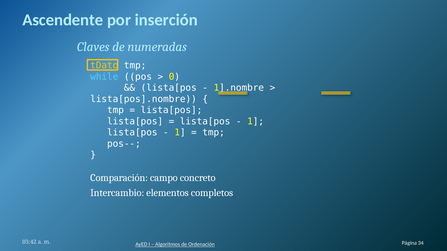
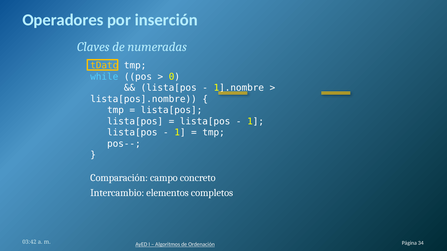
Ascendente: Ascendente -> Operadores (63, 20)
